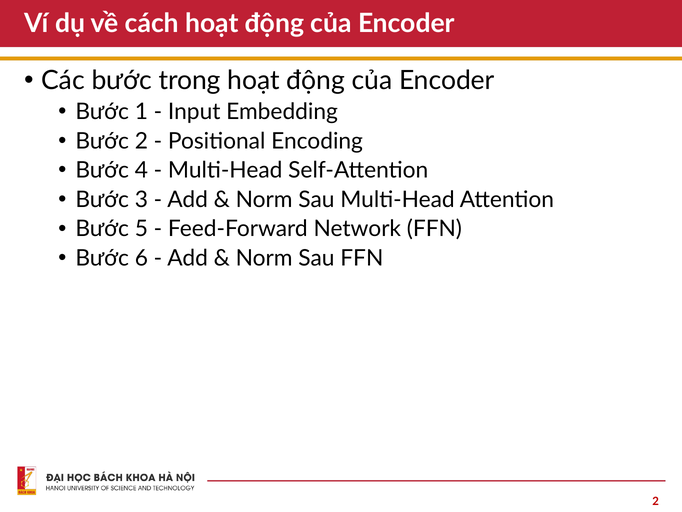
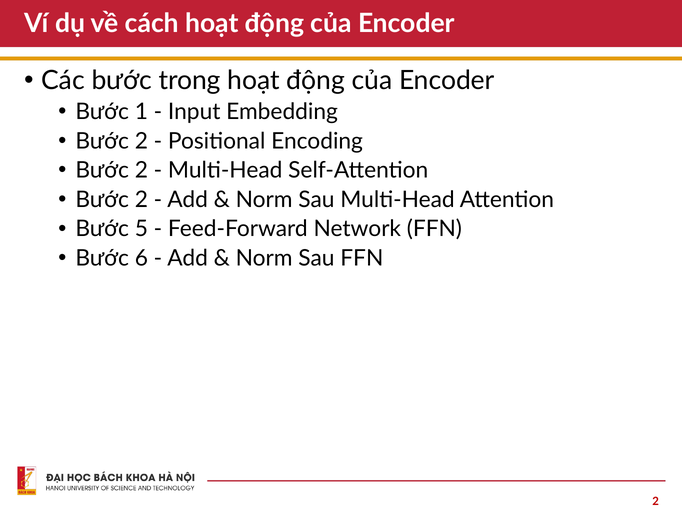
4: 4 -> 2 (141, 170)
3: 3 -> 2 (141, 199)
